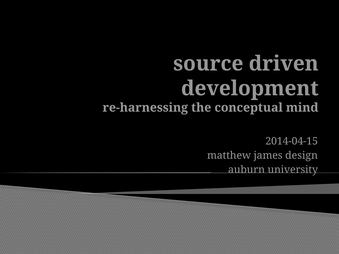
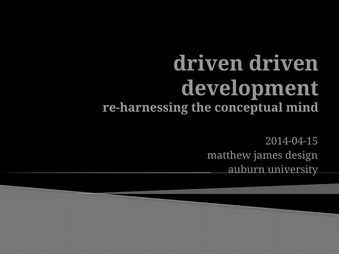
source: source -> driven (208, 64)
